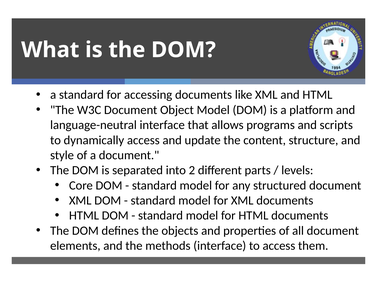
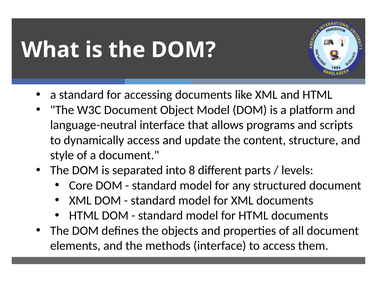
2: 2 -> 8 (192, 170)
